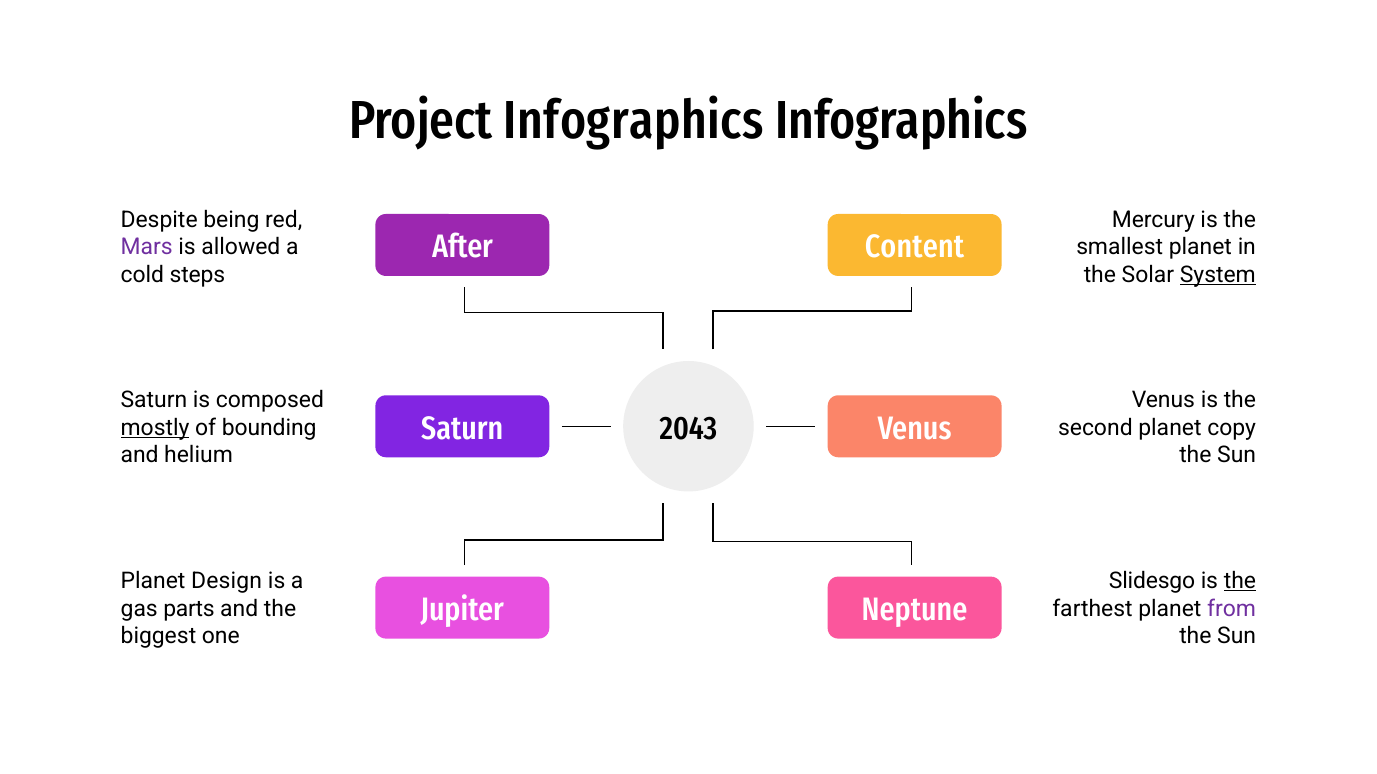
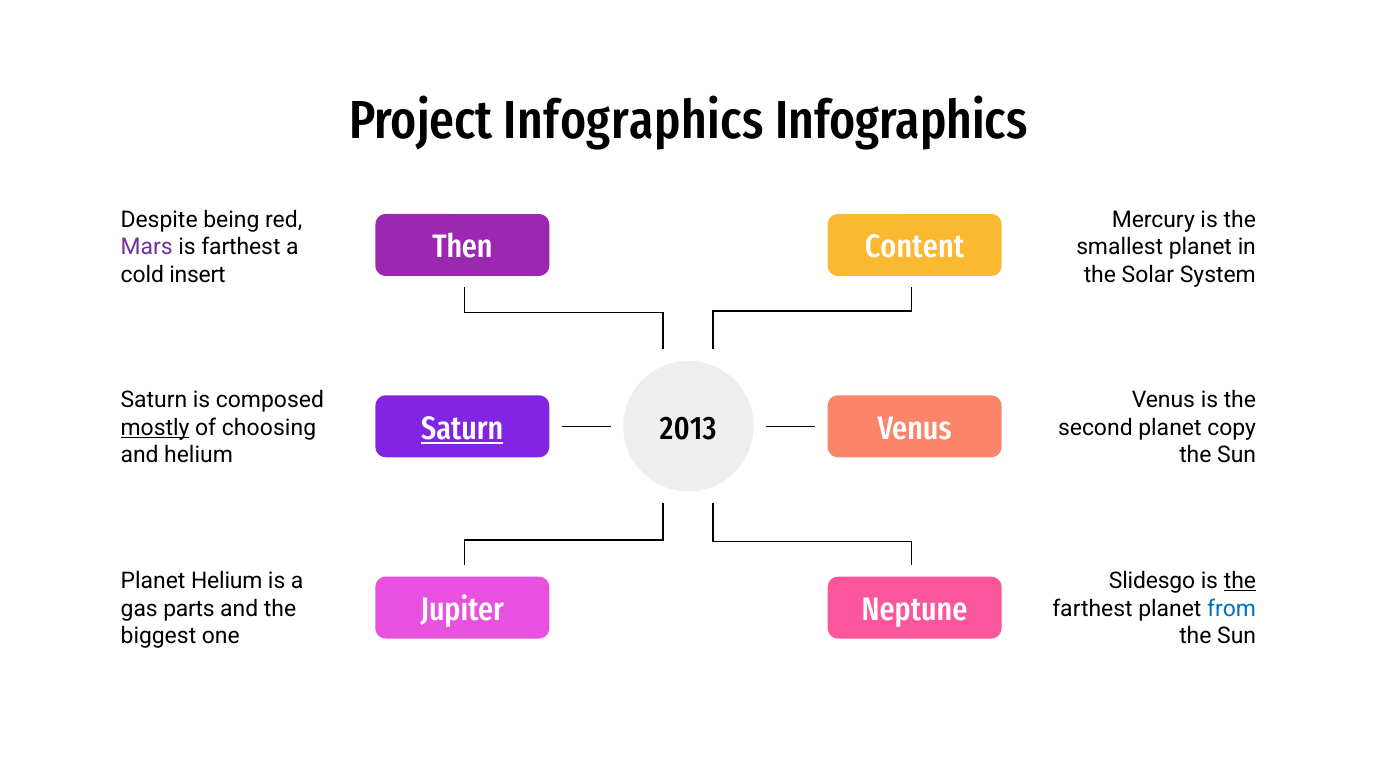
After: After -> Then (462, 247)
is allowed: allowed -> farthest (241, 247)
steps: steps -> insert (197, 275)
System underline: present -> none (1218, 275)
2043: 2043 -> 2013 (688, 429)
Saturn underline: none -> present (462, 429)
bounding: bounding -> choosing (269, 428)
Planet Design: Design -> Helium (227, 581)
from colour: purple -> blue (1232, 609)
